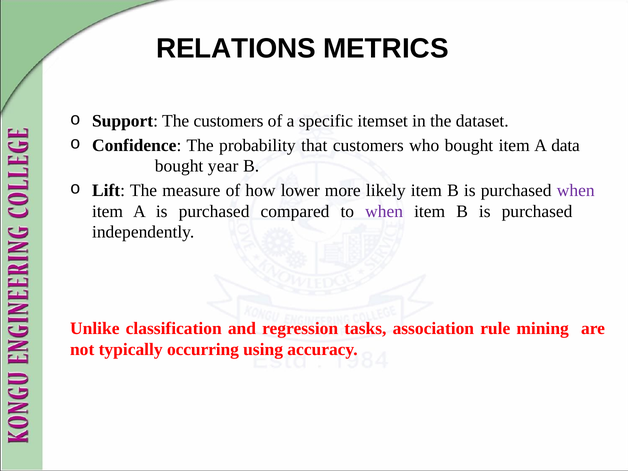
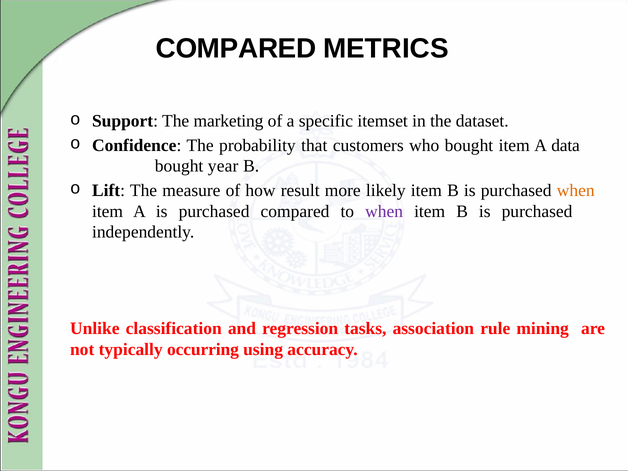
RELATIONS: RELATIONS -> COMPARED (236, 48)
The customers: customers -> marketing (229, 121)
lower: lower -> result (300, 190)
when colour: purple -> orange (576, 190)
